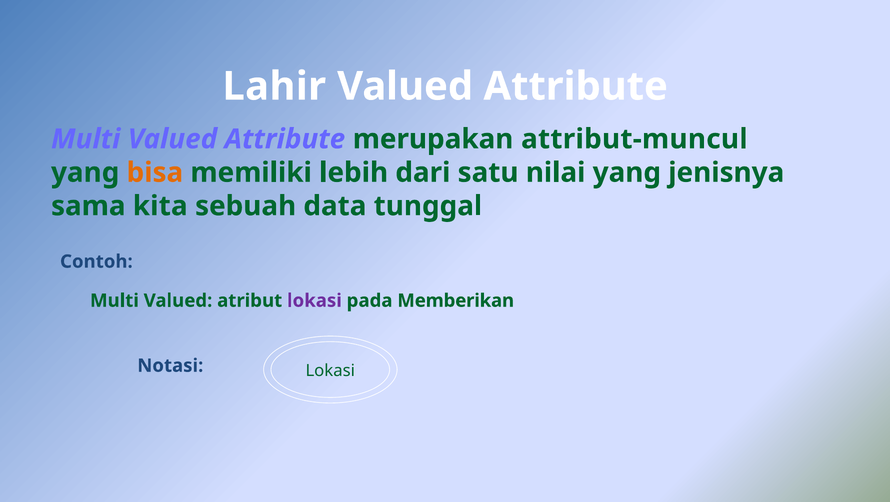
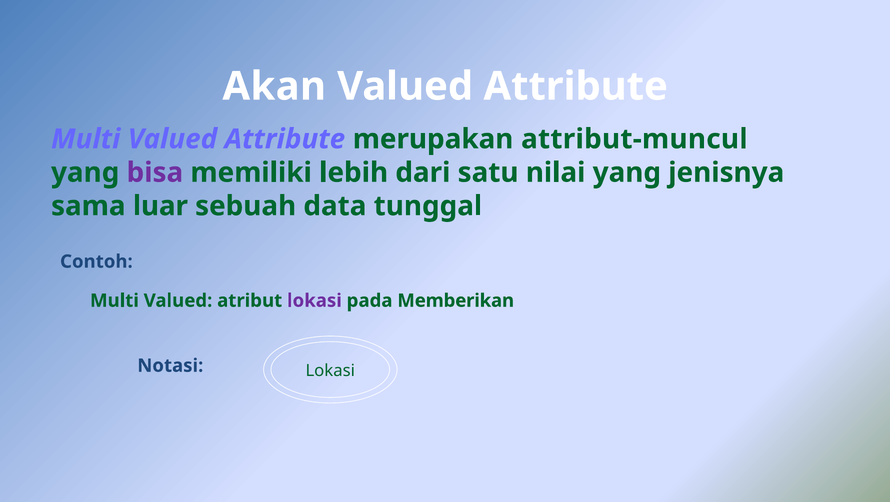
Lahir: Lahir -> Akan (274, 86)
bisa colour: orange -> purple (155, 173)
kita: kita -> luar (160, 206)
